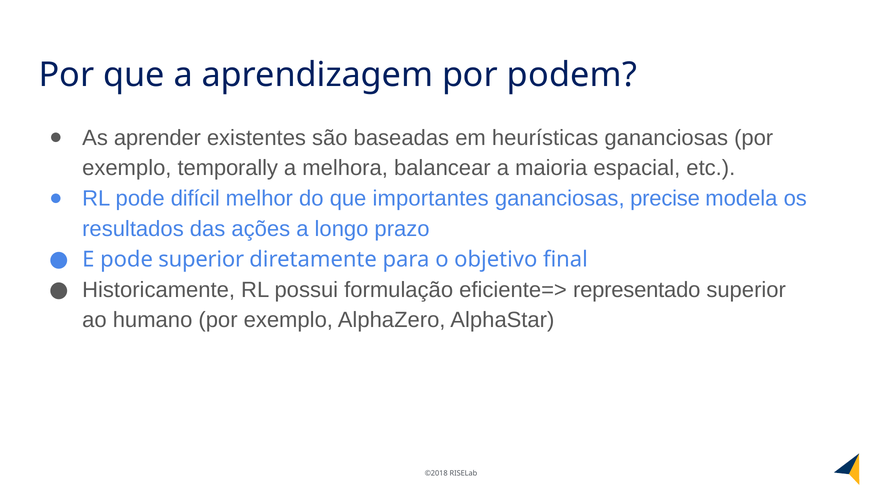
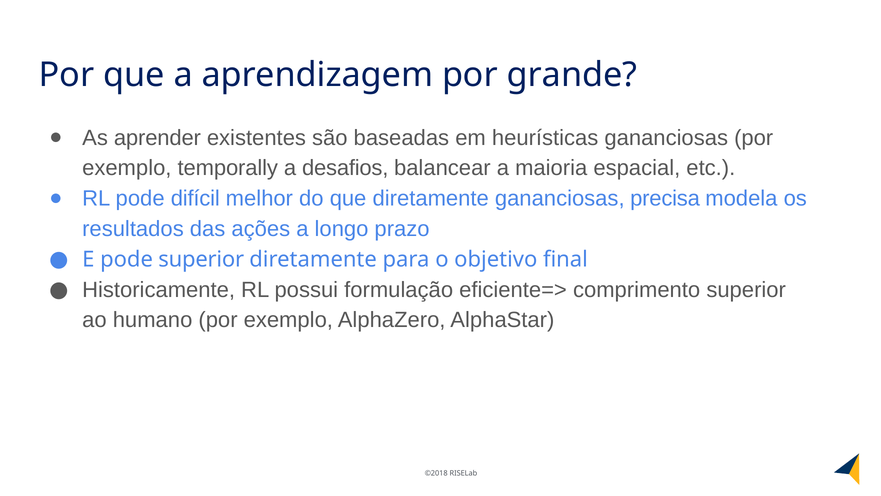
podem: podem -> grande (572, 75)
melhora: melhora -> desafios (345, 168)
que importantes: importantes -> diretamente (431, 198)
precise: precise -> precisa (665, 198)
representado: representado -> comprimento (637, 290)
